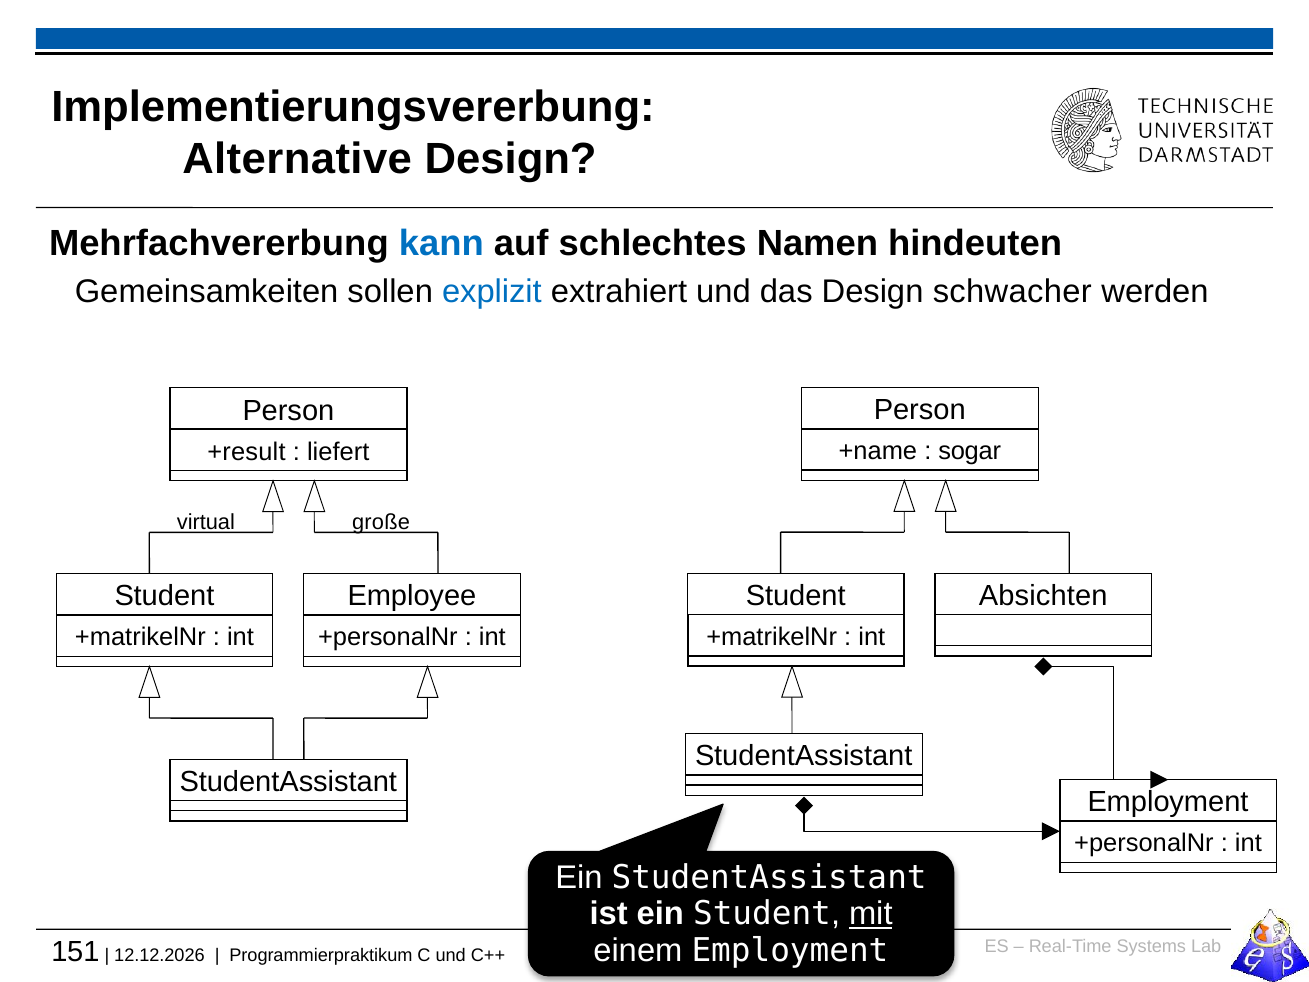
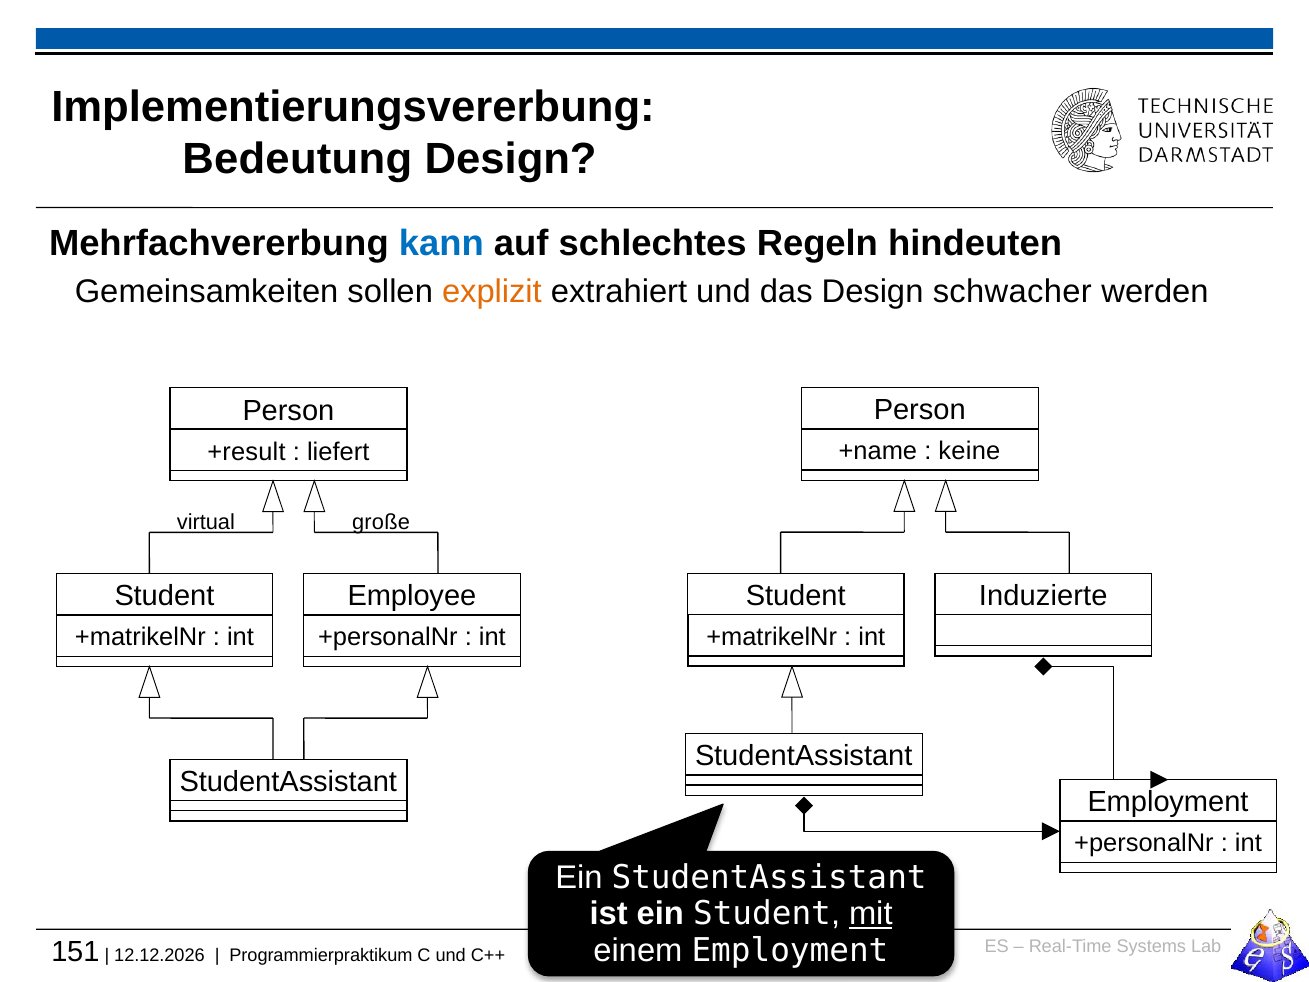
Alternative: Alternative -> Bedeutung (297, 159)
Namen: Namen -> Regeln (817, 243)
explizit colour: blue -> orange (492, 291)
sogar: sogar -> keine (969, 451)
Absichten: Absichten -> Induzierte (1043, 596)
